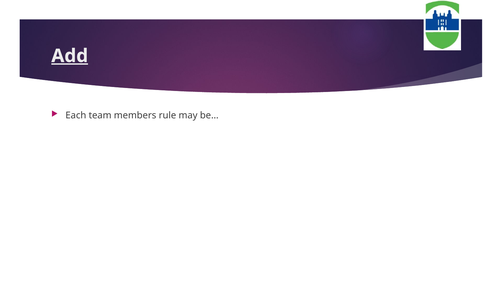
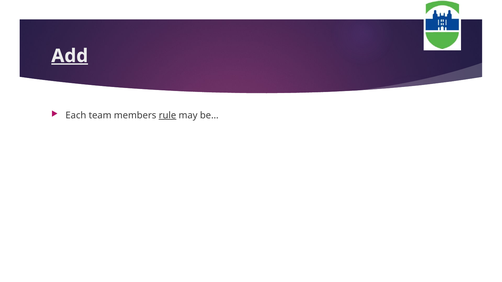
rule underline: none -> present (167, 115)
